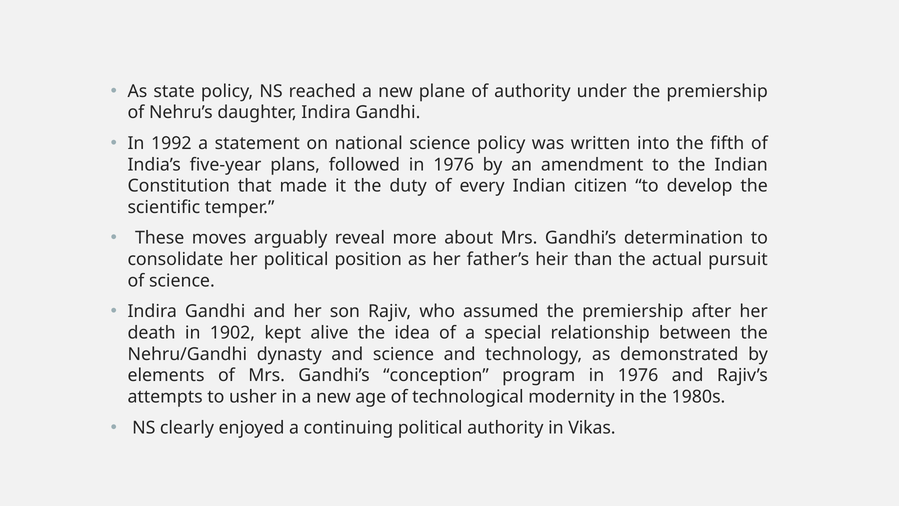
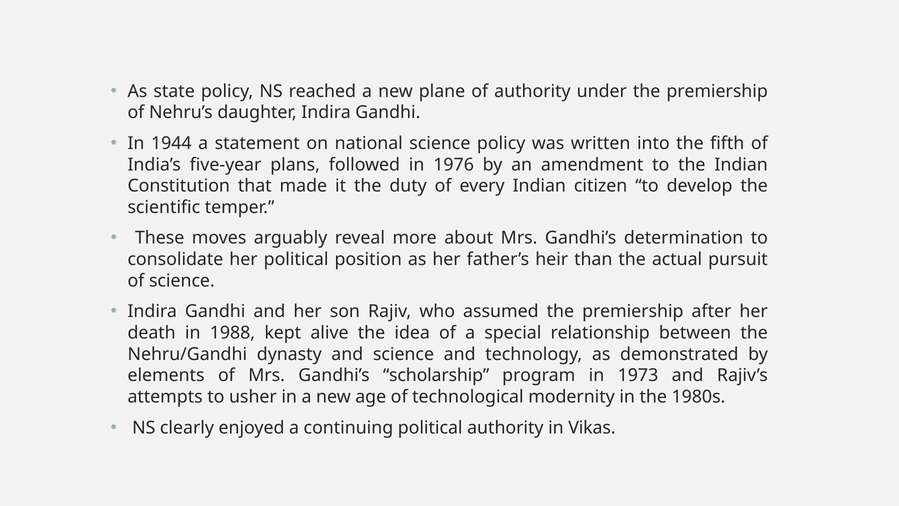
1992: 1992 -> 1944 (171, 143)
1902: 1902 -> 1988 (232, 333)
conception: conception -> scholarship (436, 375)
program in 1976: 1976 -> 1973 (638, 375)
